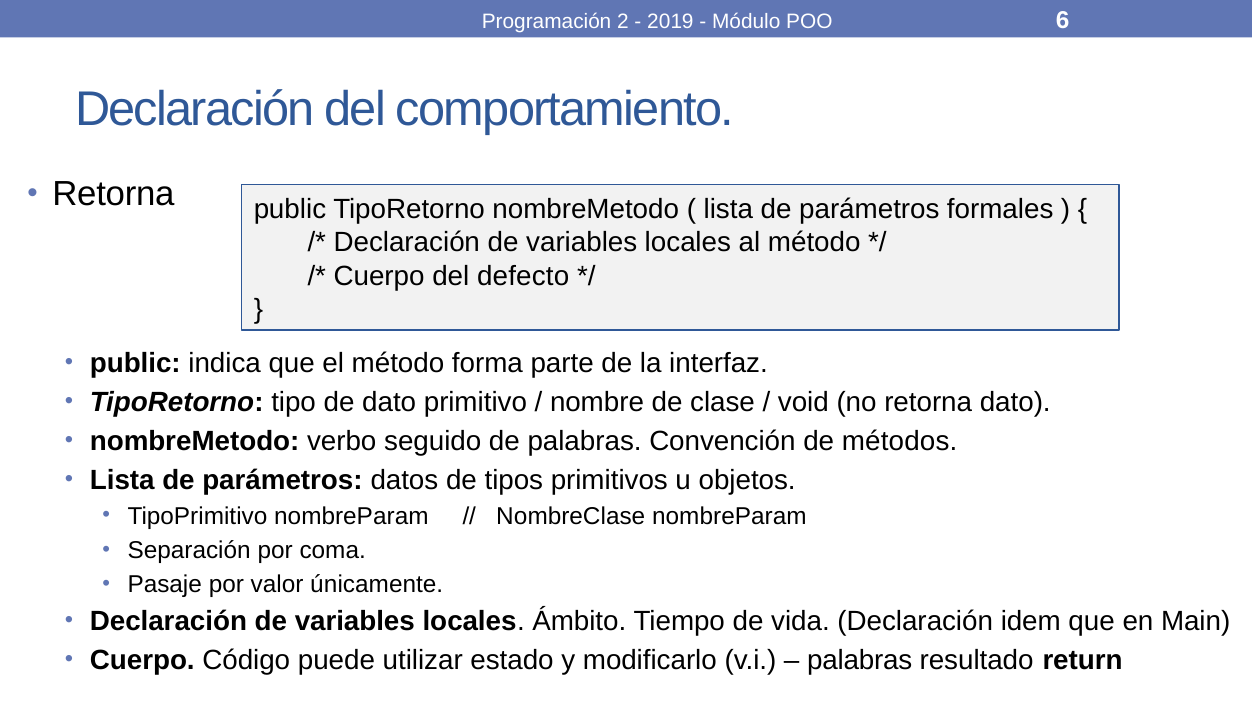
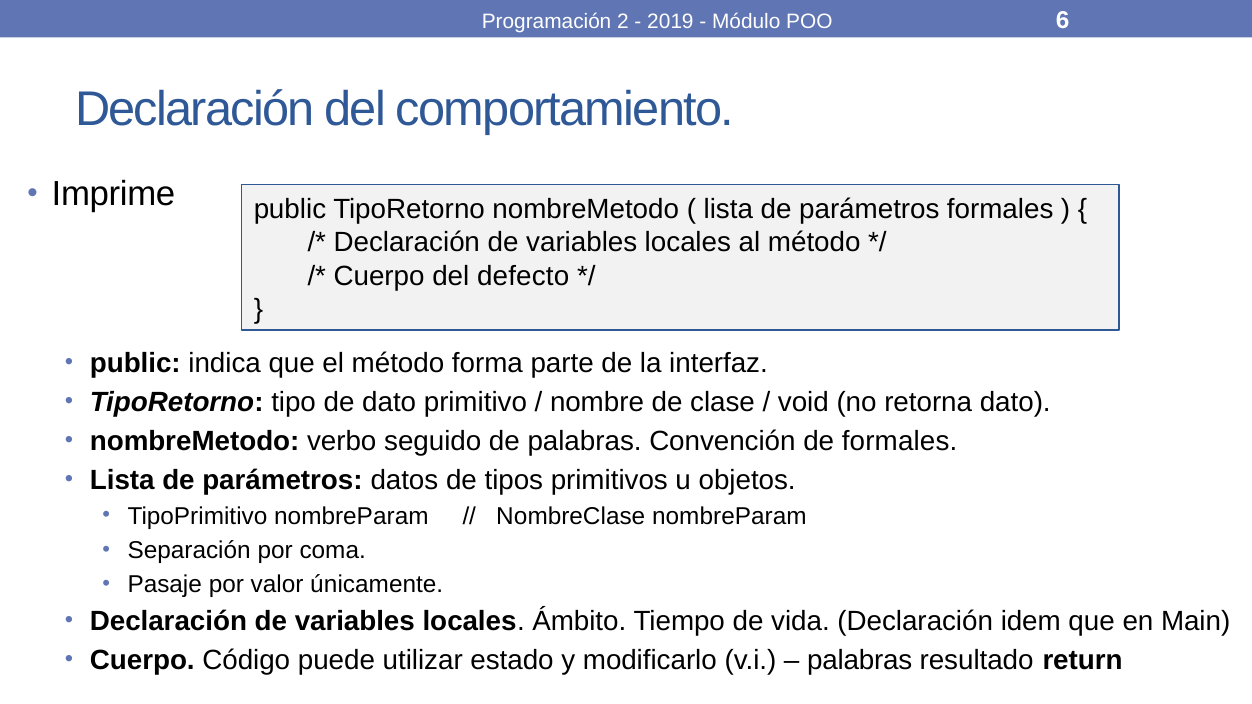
Retorna: Retorna -> Imprime (113, 194)
de métodos: métodos -> formales (900, 441)
